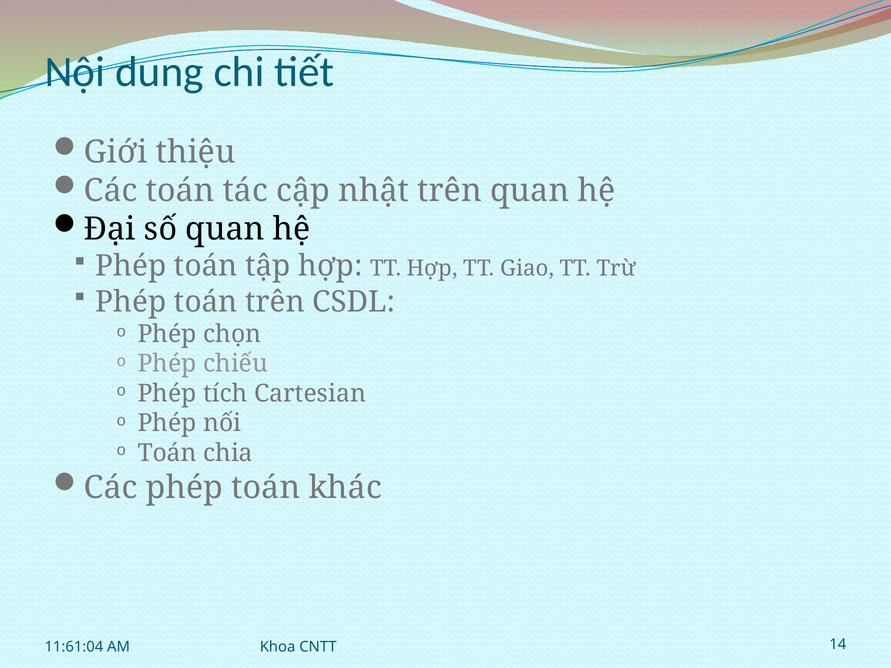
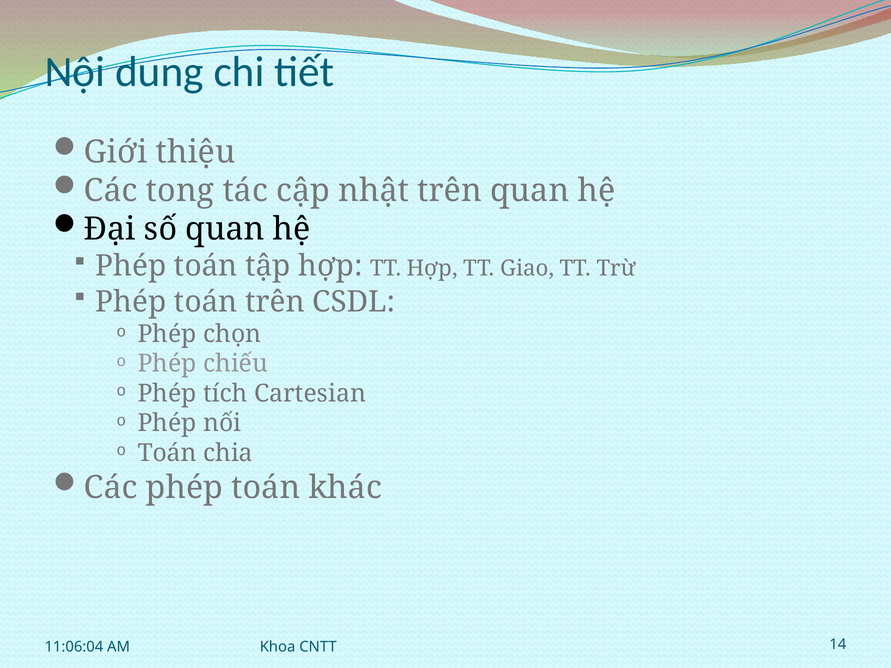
Các toán: toán -> tong (180, 191)
11:61:04: 11:61:04 -> 11:06:04 (74, 647)
